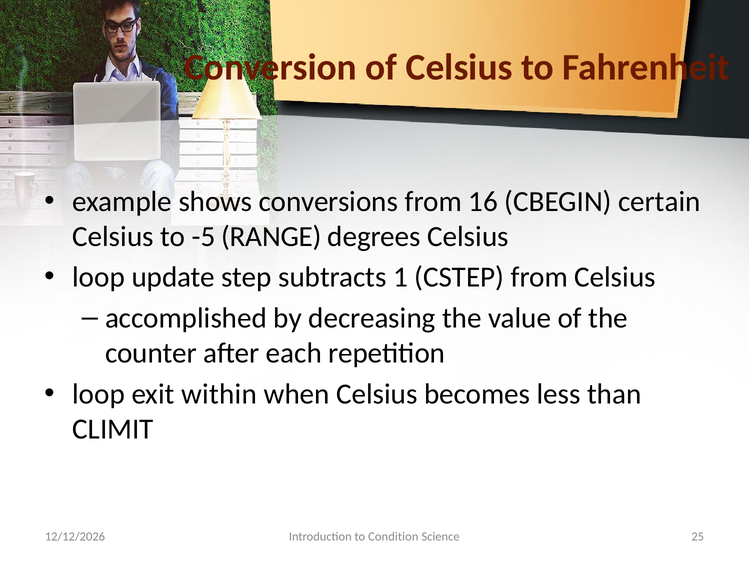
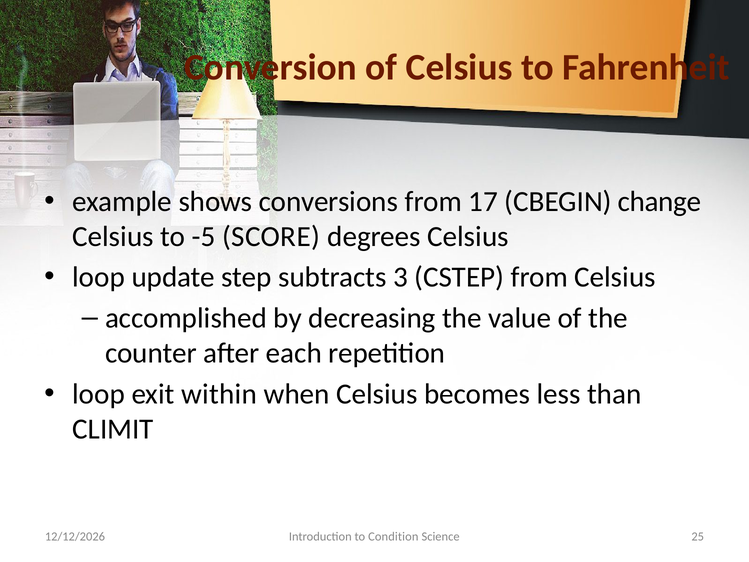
16: 16 -> 17 (483, 201)
certain: certain -> change (659, 201)
RANGE: RANGE -> SCORE (271, 236)
1: 1 -> 3 (401, 277)
